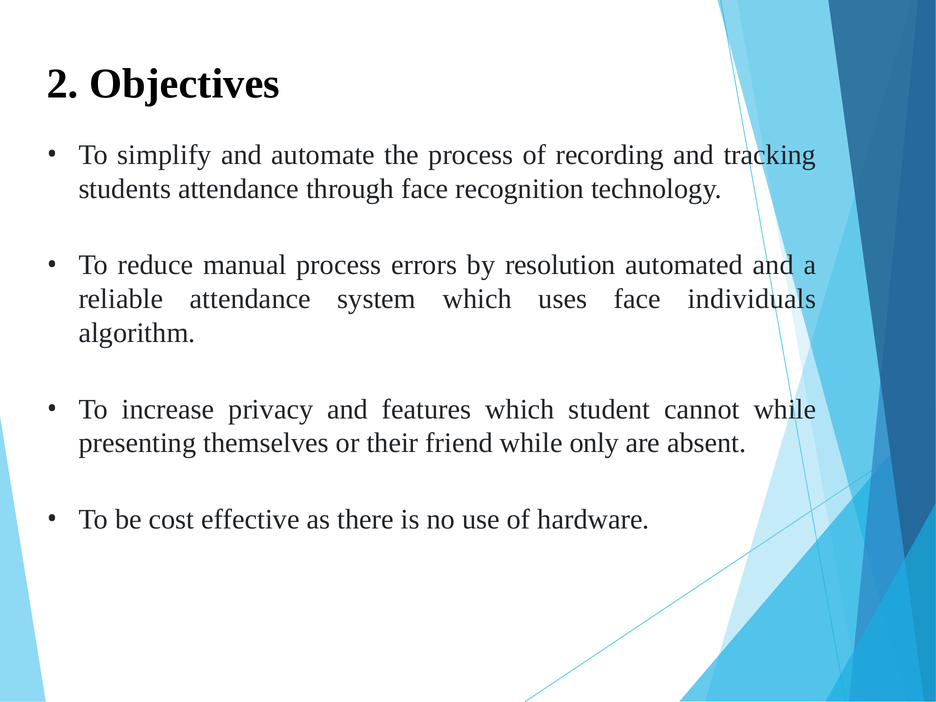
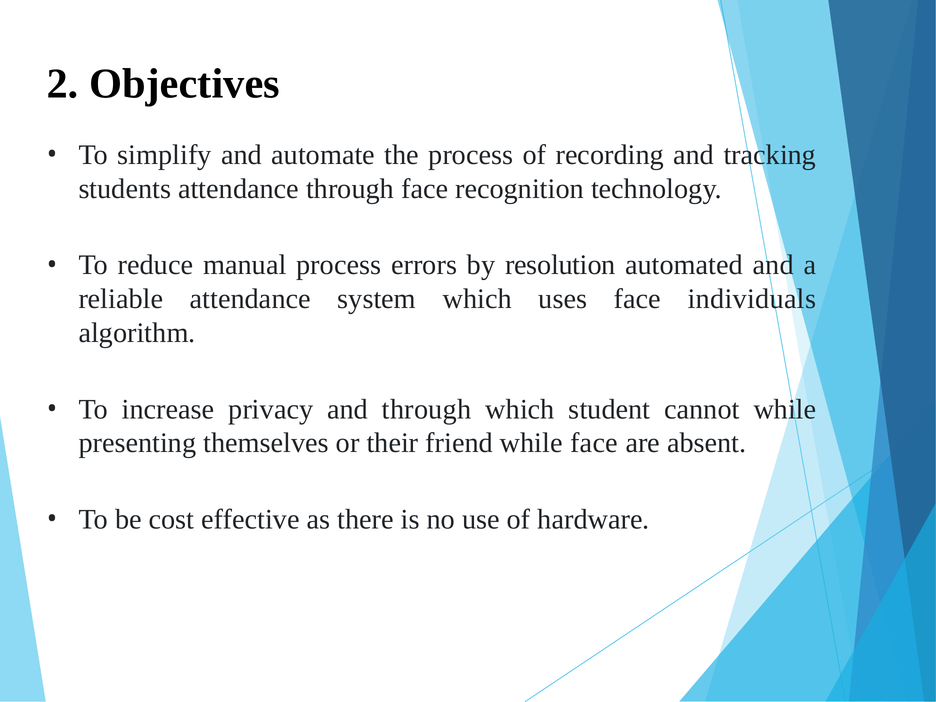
and features: features -> through (427, 409)
while only: only -> face (594, 443)
